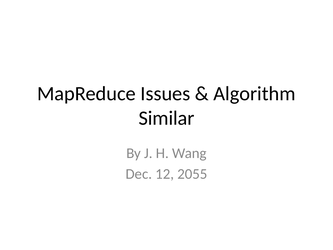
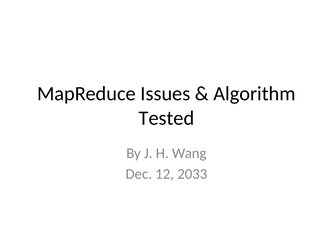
Similar: Similar -> Tested (166, 118)
2055: 2055 -> 2033 (192, 174)
